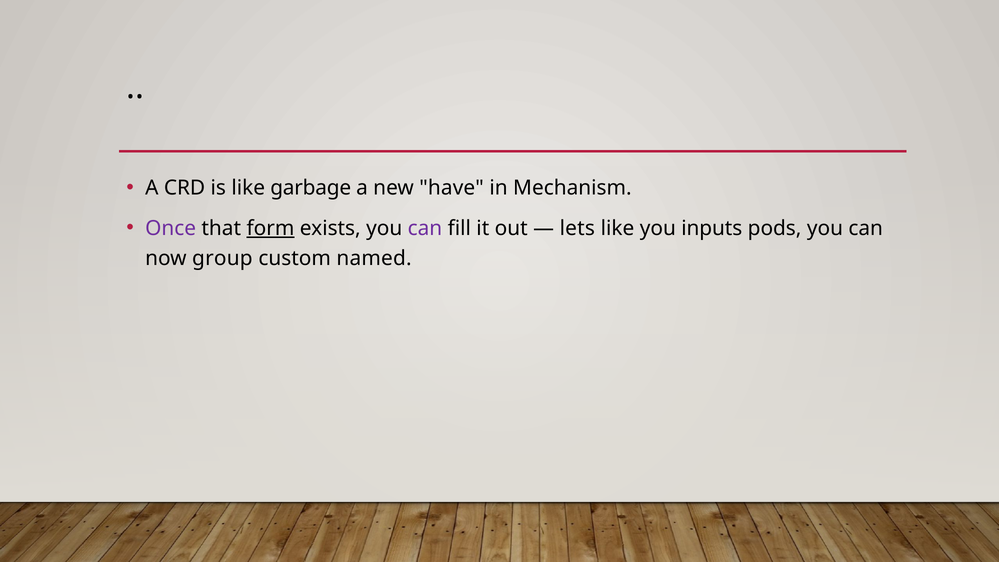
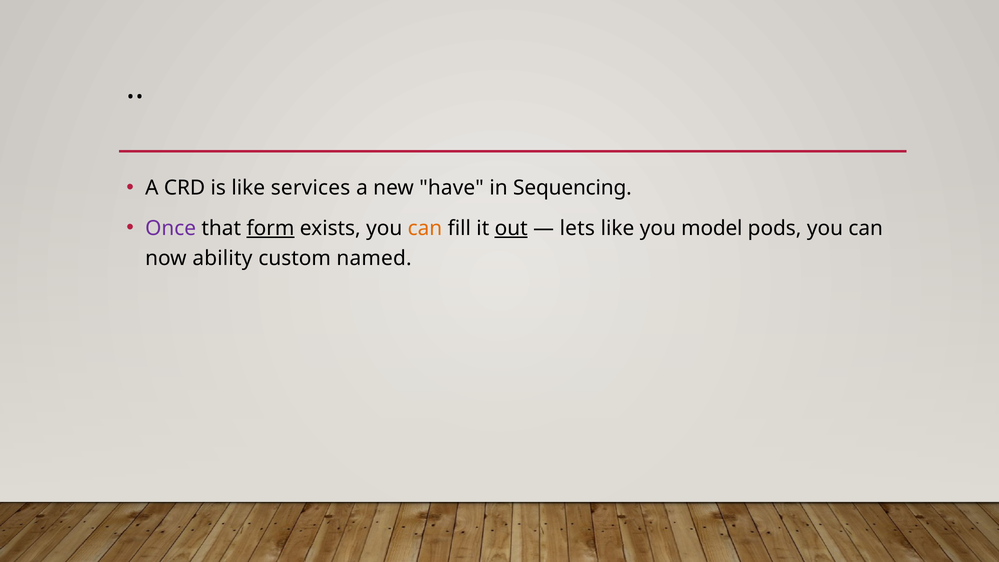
garbage: garbage -> services (311, 188)
Mechanism: Mechanism -> Sequencing (572, 188)
can colour: purple -> orange (425, 228)
out underline: none -> present (511, 228)
inputs: inputs -> model (712, 228)
group: group -> ability (222, 258)
